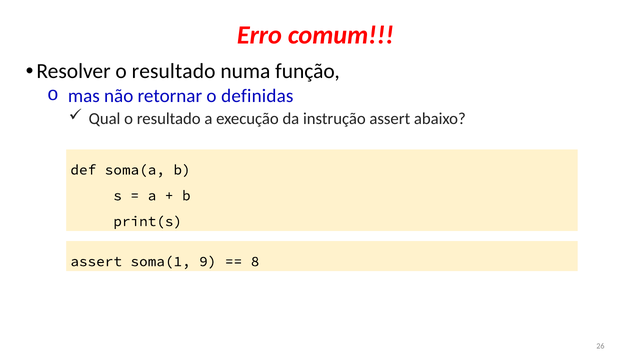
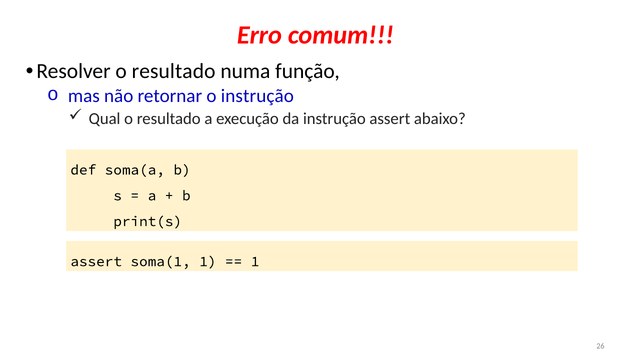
o definidas: definidas -> instrução (257, 96)
soma(1 9: 9 -> 1 (208, 261)
8: 8 -> 1 (255, 261)
